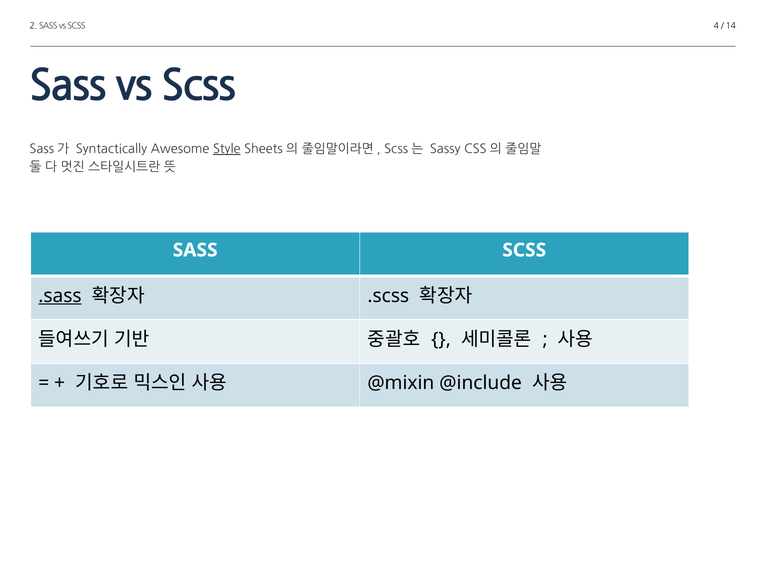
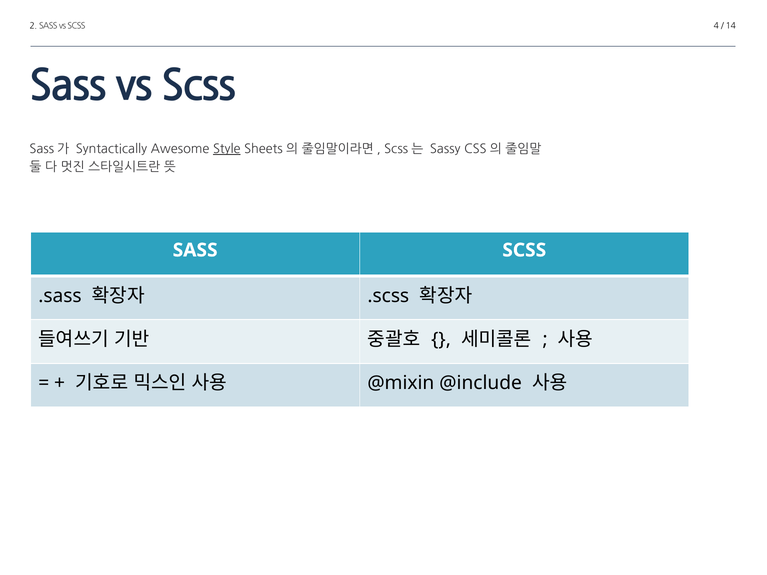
.sass underline: present -> none (60, 296)
